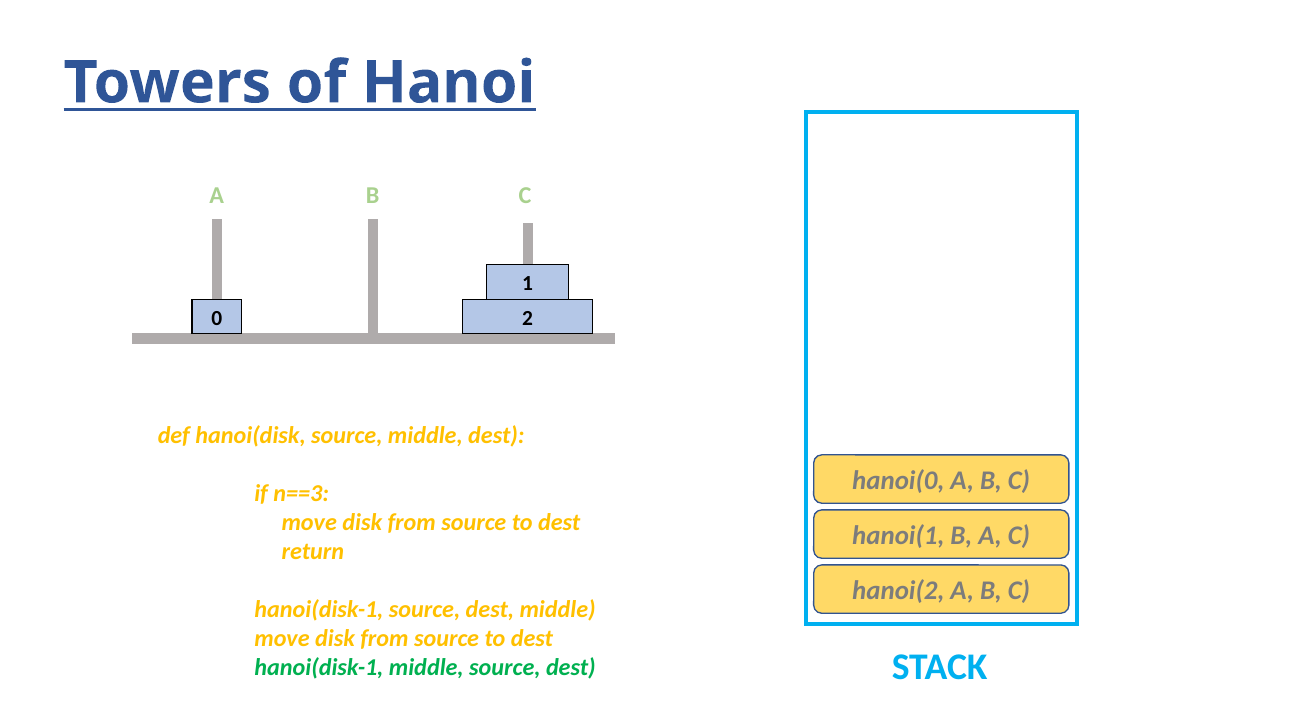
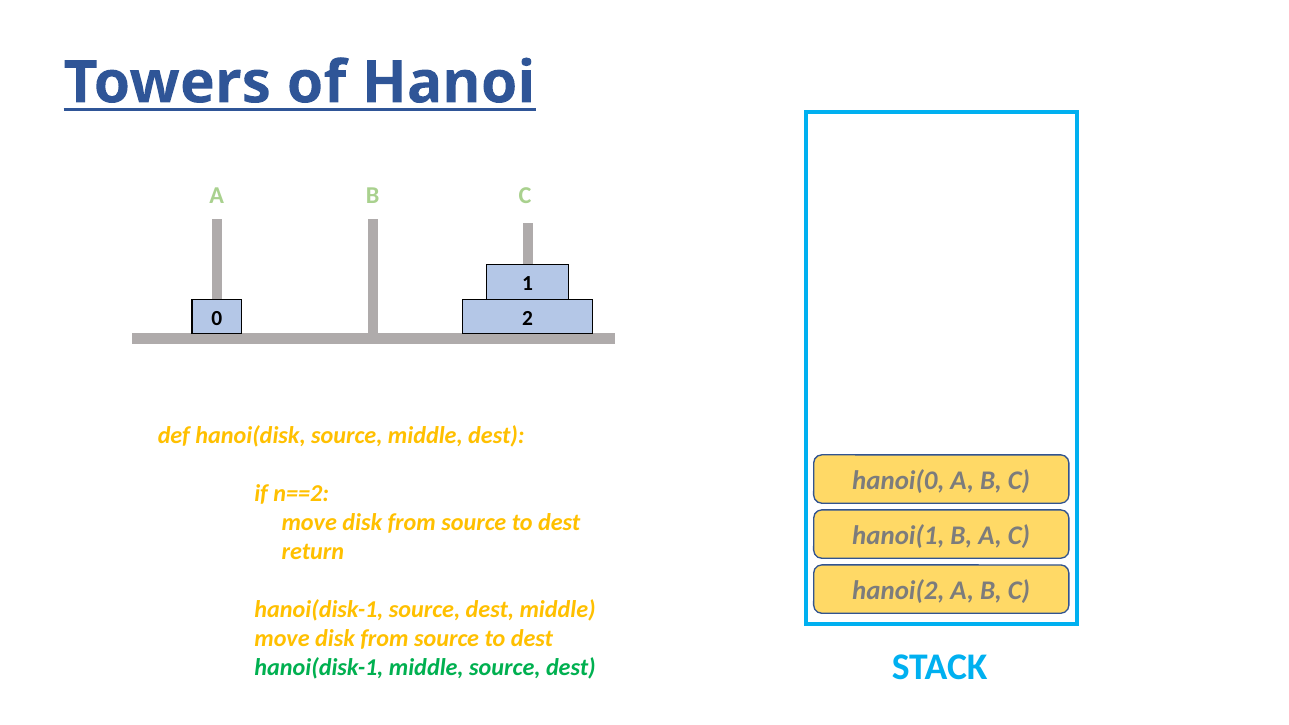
n==3: n==3 -> n==2 (301, 493)
